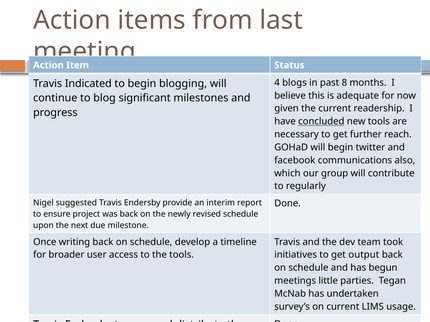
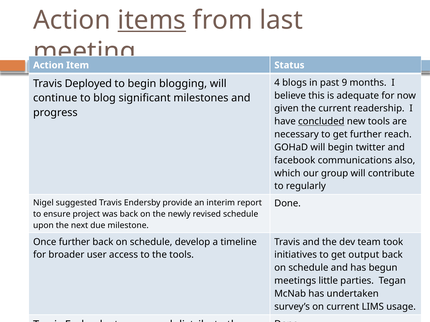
items underline: none -> present (152, 20)
8: 8 -> 9 (344, 83)
Indicated: Indicated -> Deployed (88, 84)
Once writing: writing -> further (74, 242)
